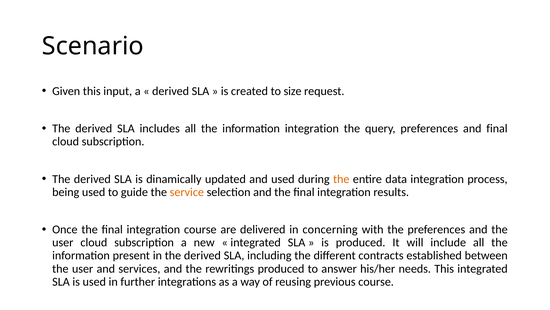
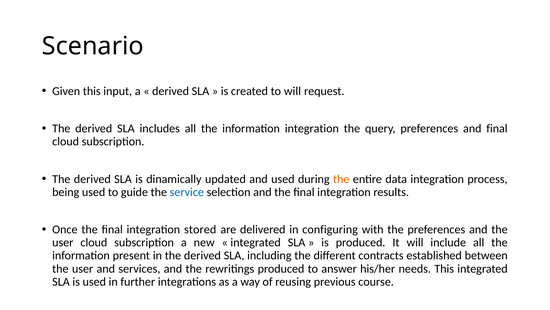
to size: size -> will (292, 91)
service colour: orange -> blue (187, 192)
integration course: course -> stored (200, 229)
concerning: concerning -> configuring (330, 229)
